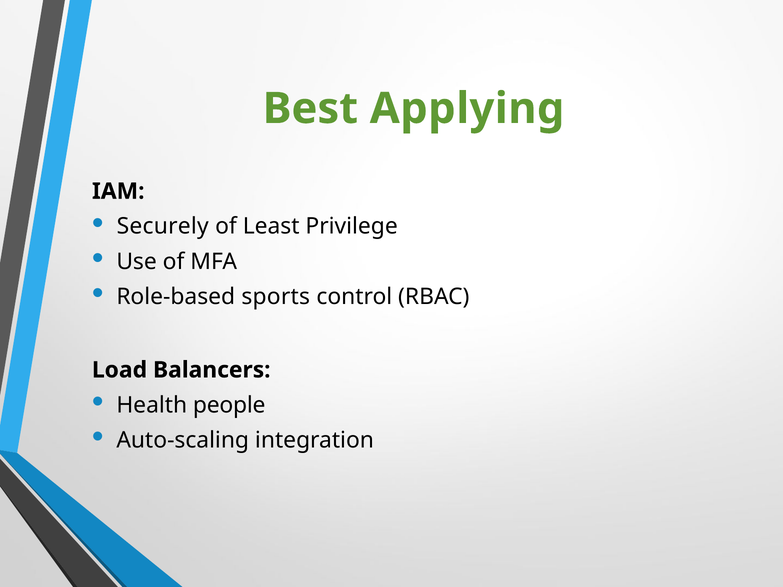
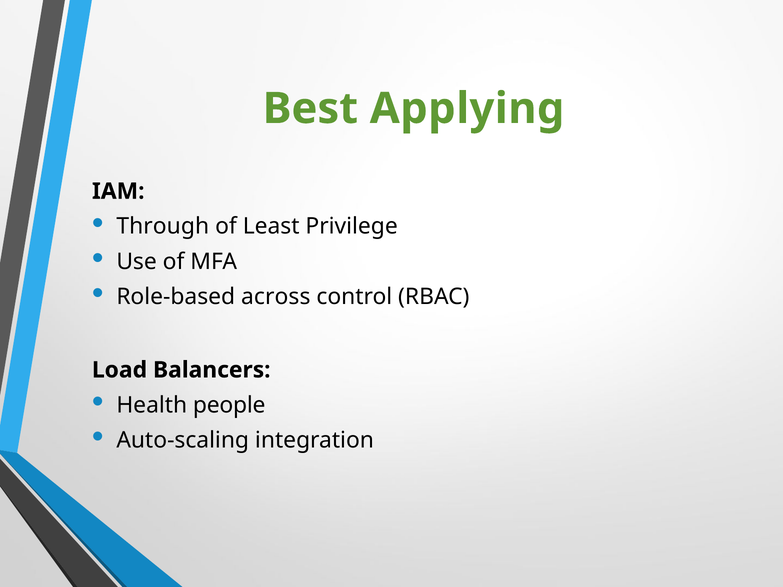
Securely: Securely -> Through (163, 227)
sports: sports -> across (276, 297)
